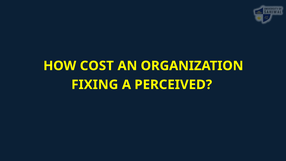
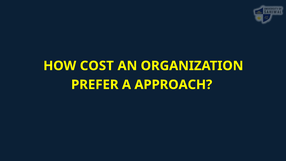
FIXING: FIXING -> PREFER (95, 85)
PERCEIVED: PERCEIVED -> APPROACH (173, 85)
